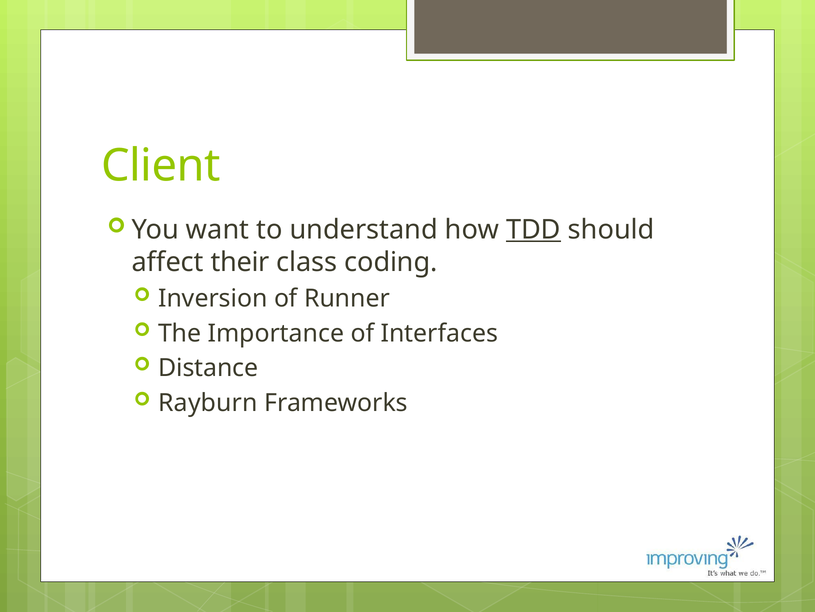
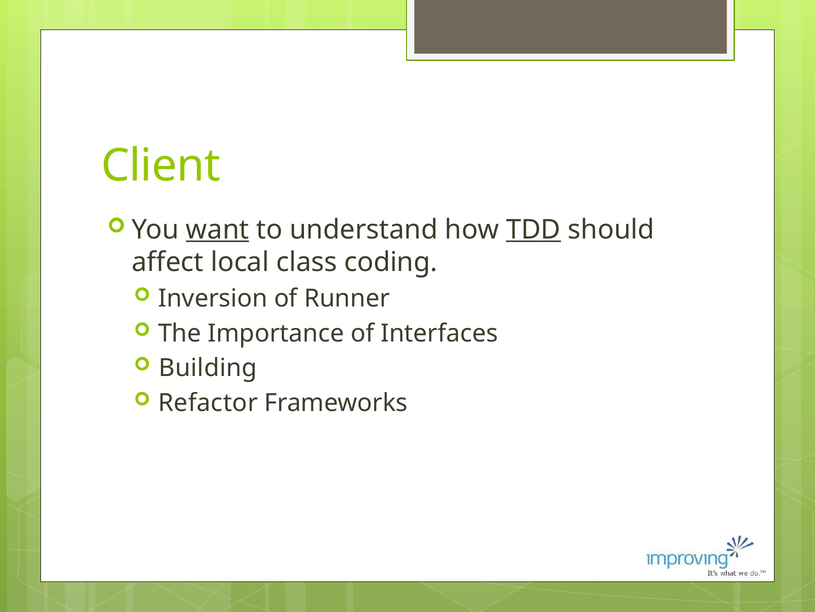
want underline: none -> present (218, 229)
their: their -> local (240, 262)
Distance: Distance -> Building (208, 368)
Rayburn: Rayburn -> Refactor (208, 403)
